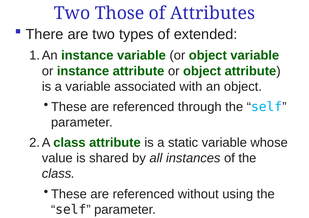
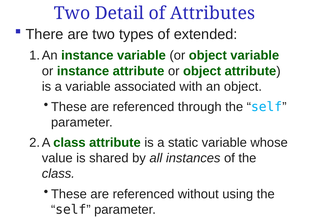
Those: Those -> Detail (120, 13)
